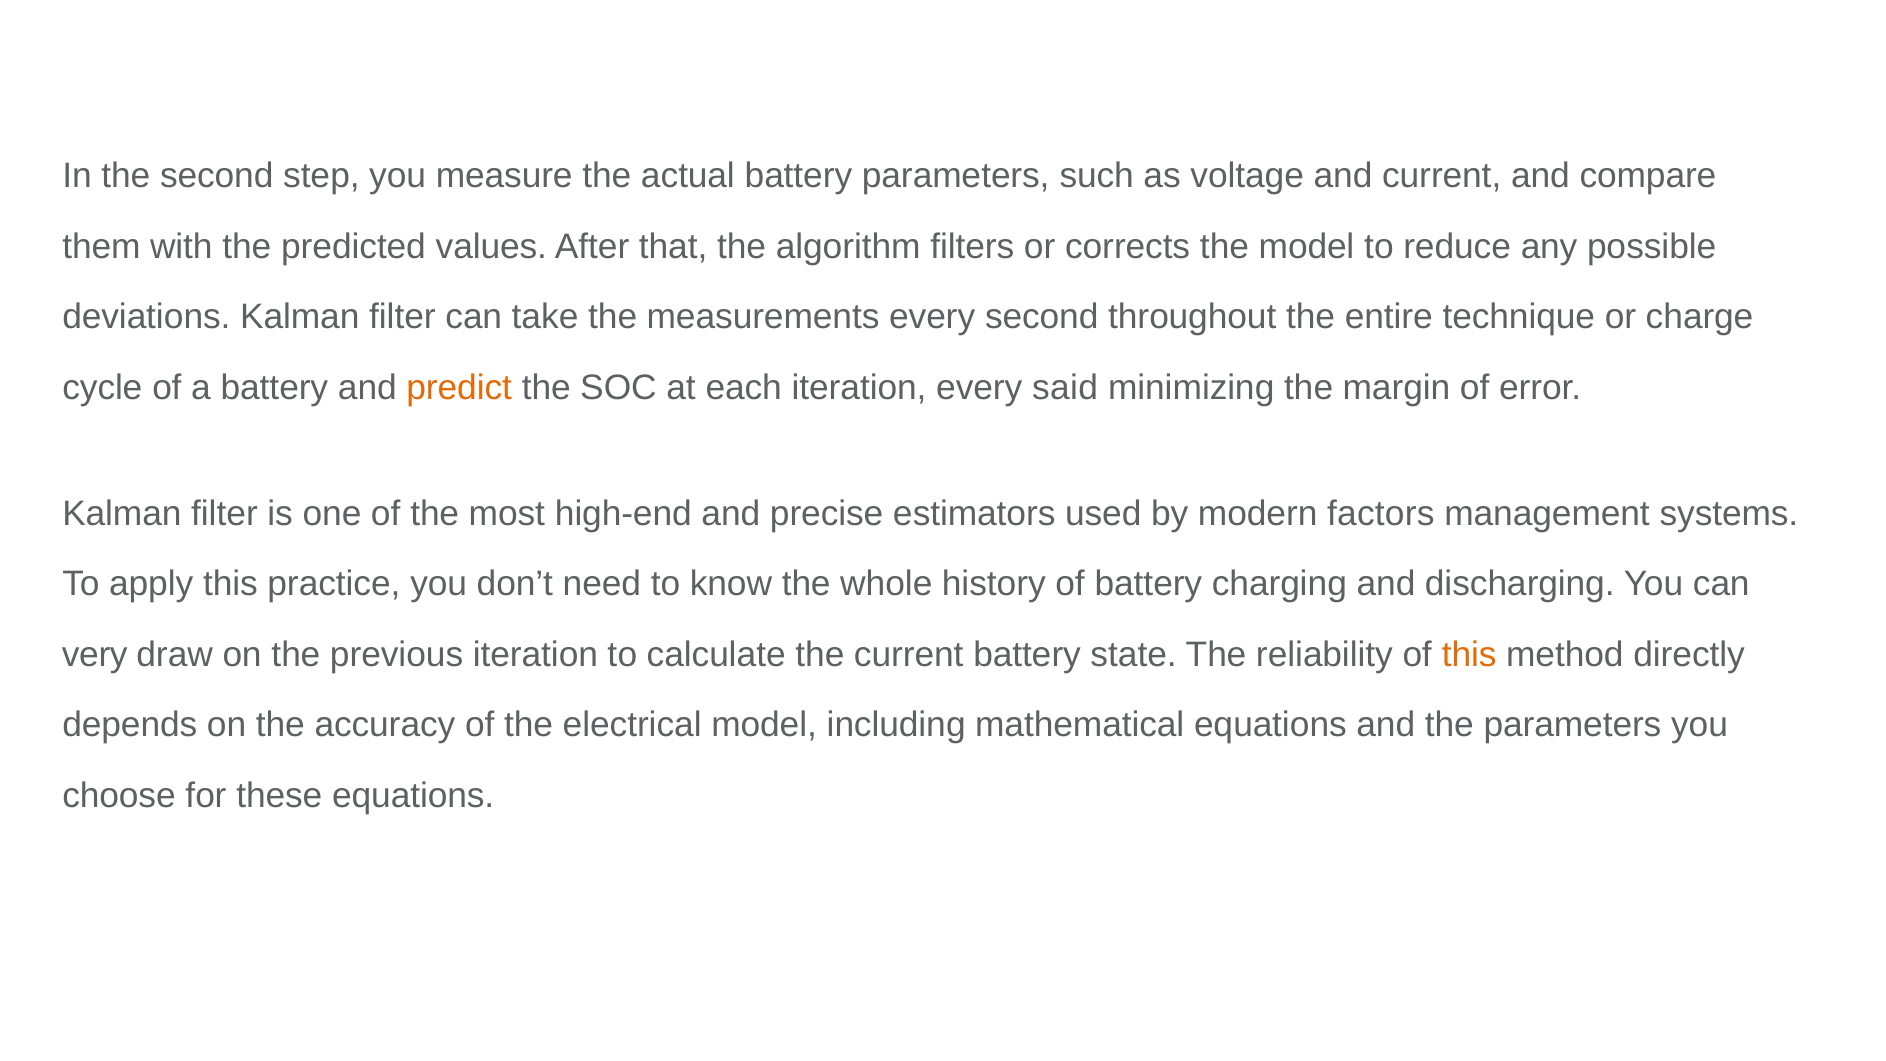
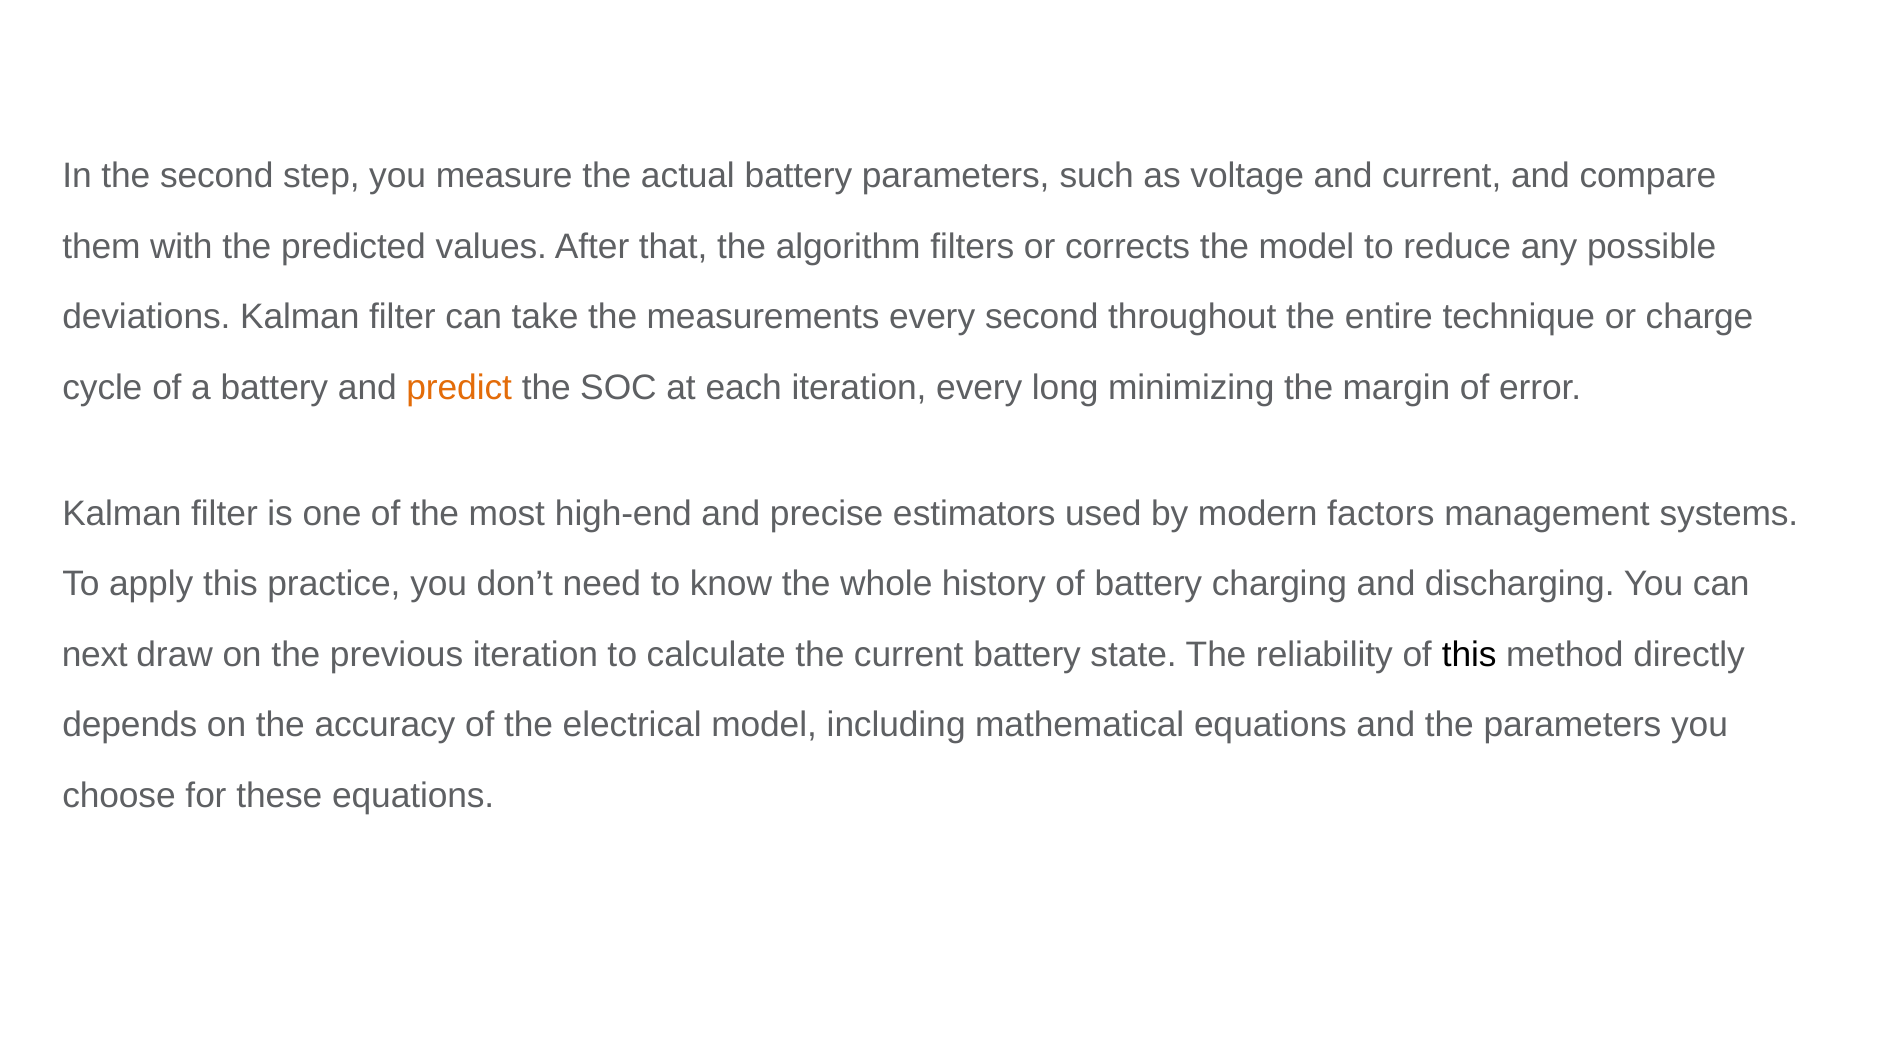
said: said -> long (1065, 388)
very: very -> next (95, 654)
this colour: orange -> black (1469, 654)
